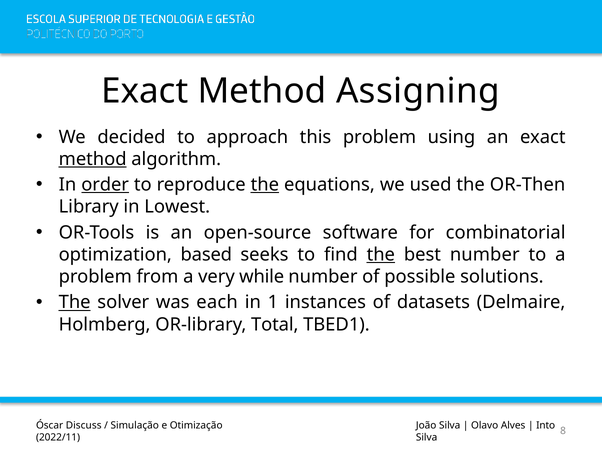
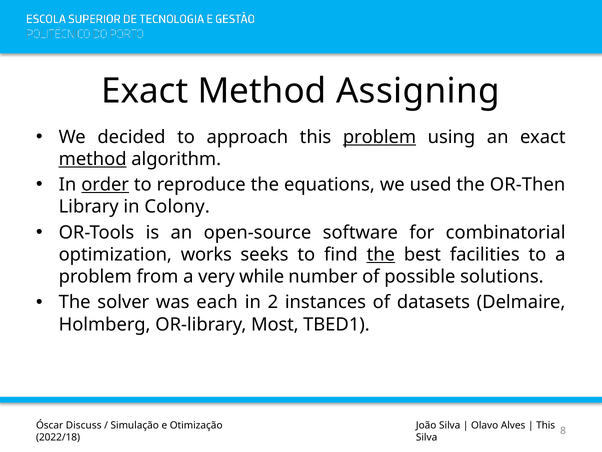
problem underline: none -> present (379, 137)
the underline: present -> none (265, 185)
Lowest: Lowest -> Colony (177, 207)
based: based -> works (206, 254)
best number: number -> facilities (485, 254)
The underline: present -> none (75, 302)
1: 1 -> 2 (273, 302)
Total: Total -> Most (275, 324)
Into: Into -> This (546, 425)
2022/11: 2022/11 -> 2022/18 (58, 437)
